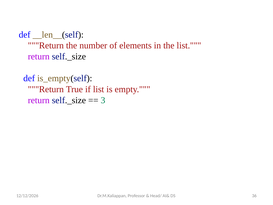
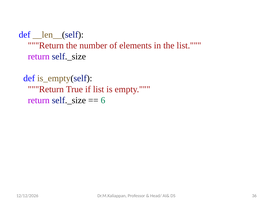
3: 3 -> 6 (103, 100)
